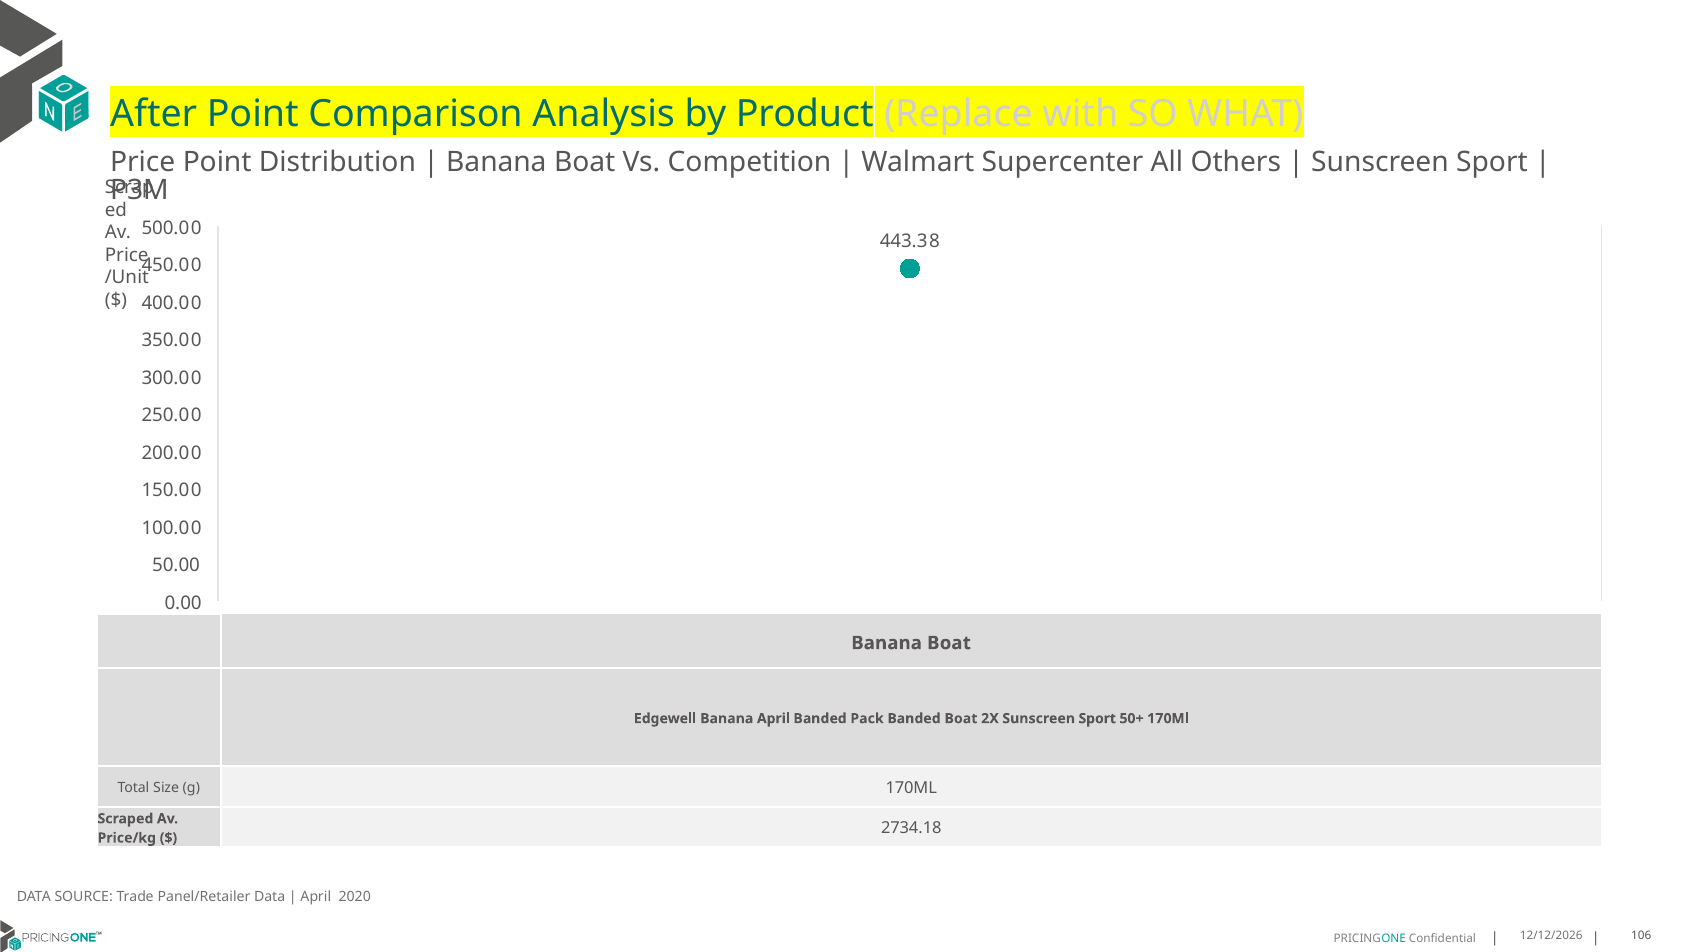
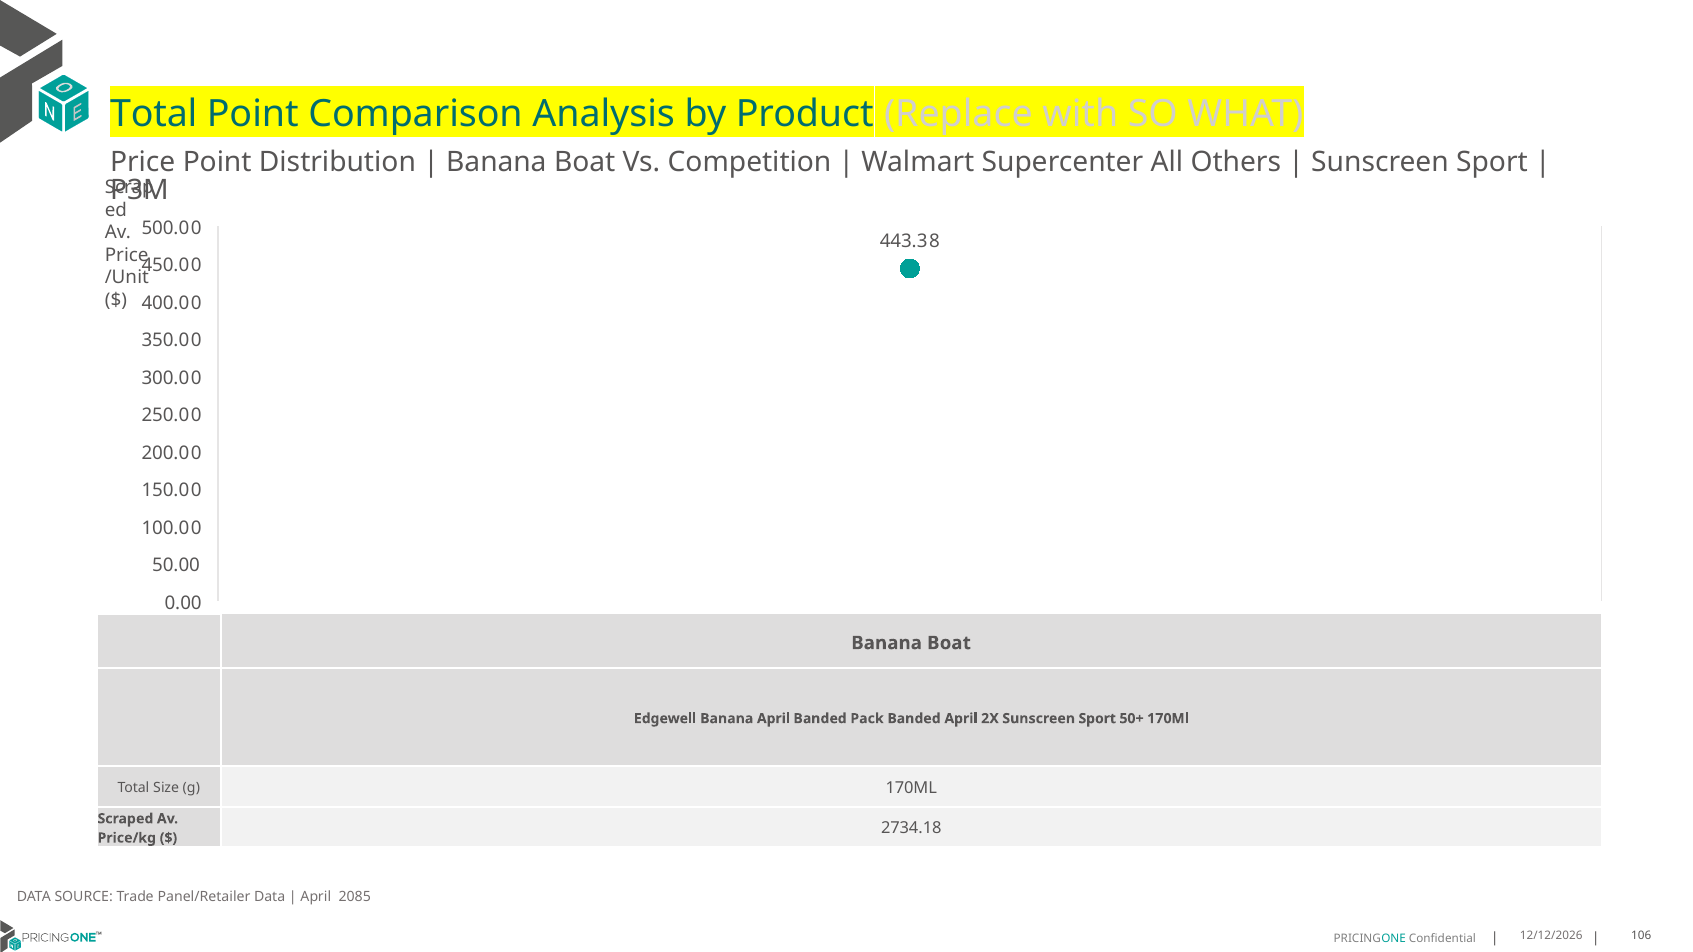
After: After -> Total (154, 114)
Banded Boat: Boat -> April (961, 719)
2020: 2020 -> 2085 (355, 897)
